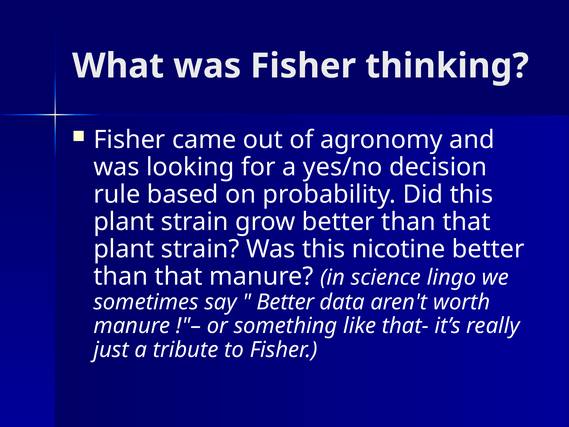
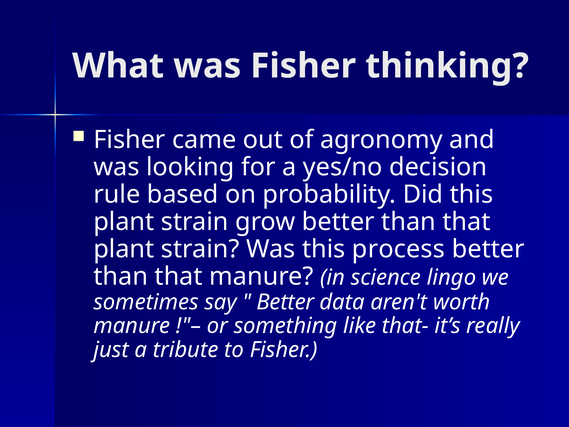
nicotine: nicotine -> process (399, 249)
